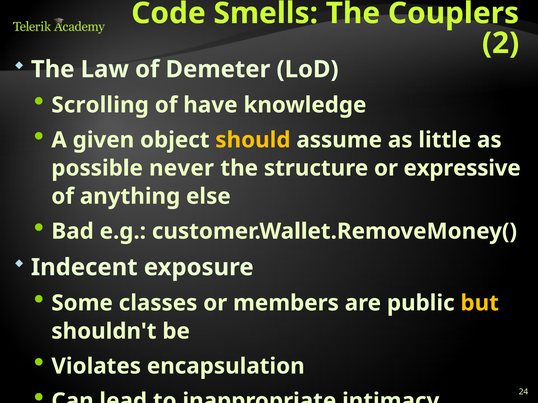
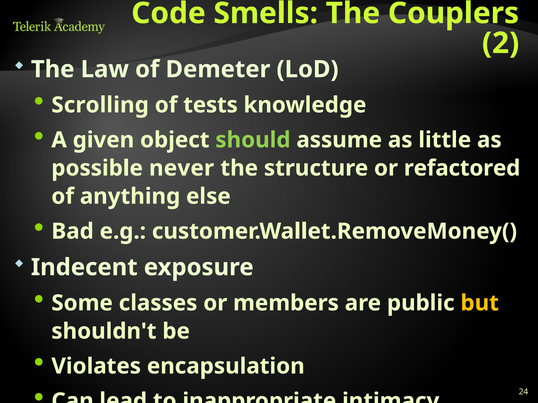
have: have -> tests (211, 105)
should colour: yellow -> light green (253, 140)
expressive: expressive -> refactored (462, 168)
